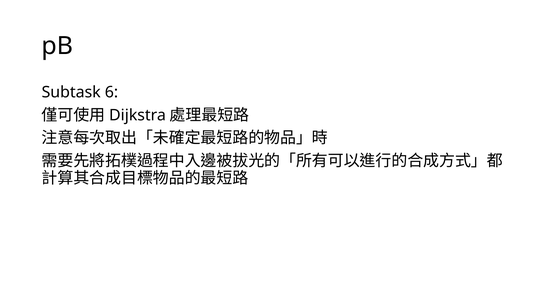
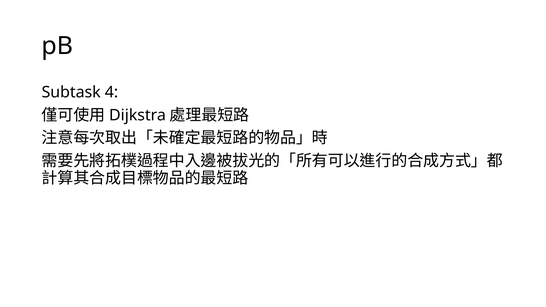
6: 6 -> 4 (111, 92)
